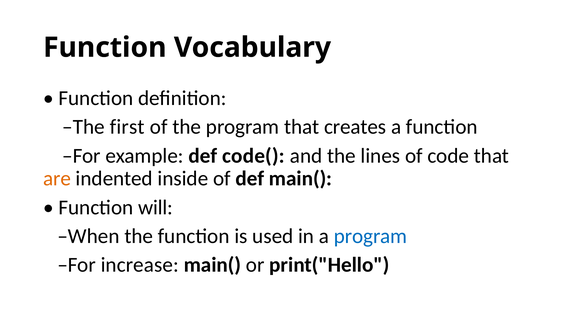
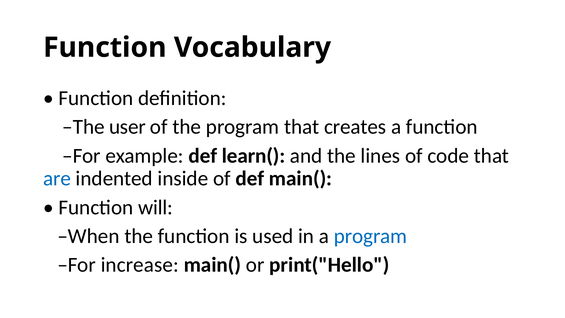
first: first -> user (127, 127)
code(: code( -> learn( (254, 156)
are colour: orange -> blue (57, 178)
